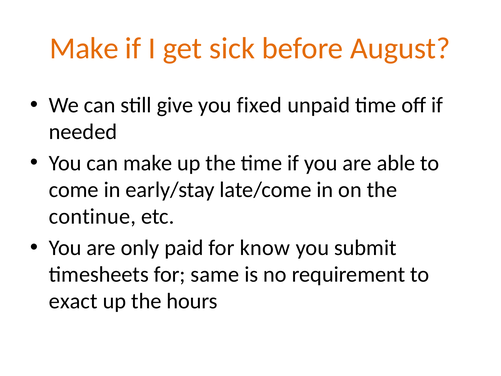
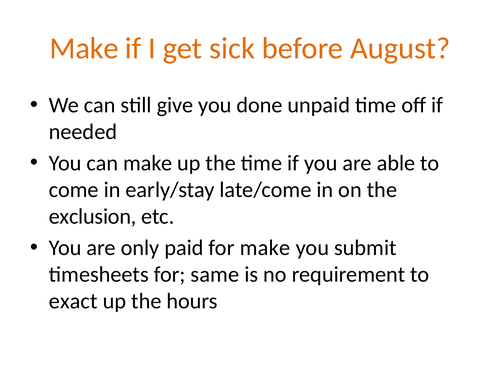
fixed: fixed -> done (260, 105)
continue: continue -> exclusion (93, 216)
for know: know -> make (265, 248)
